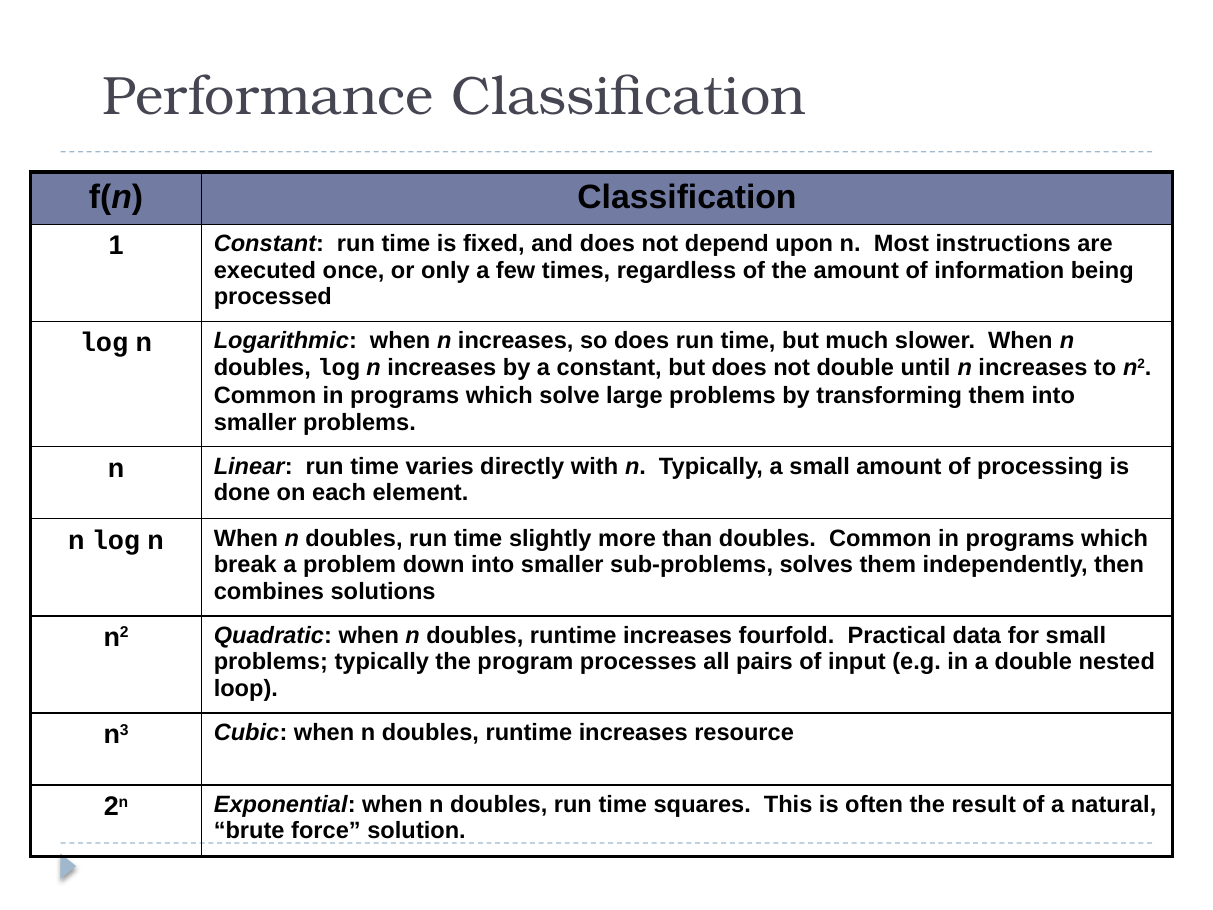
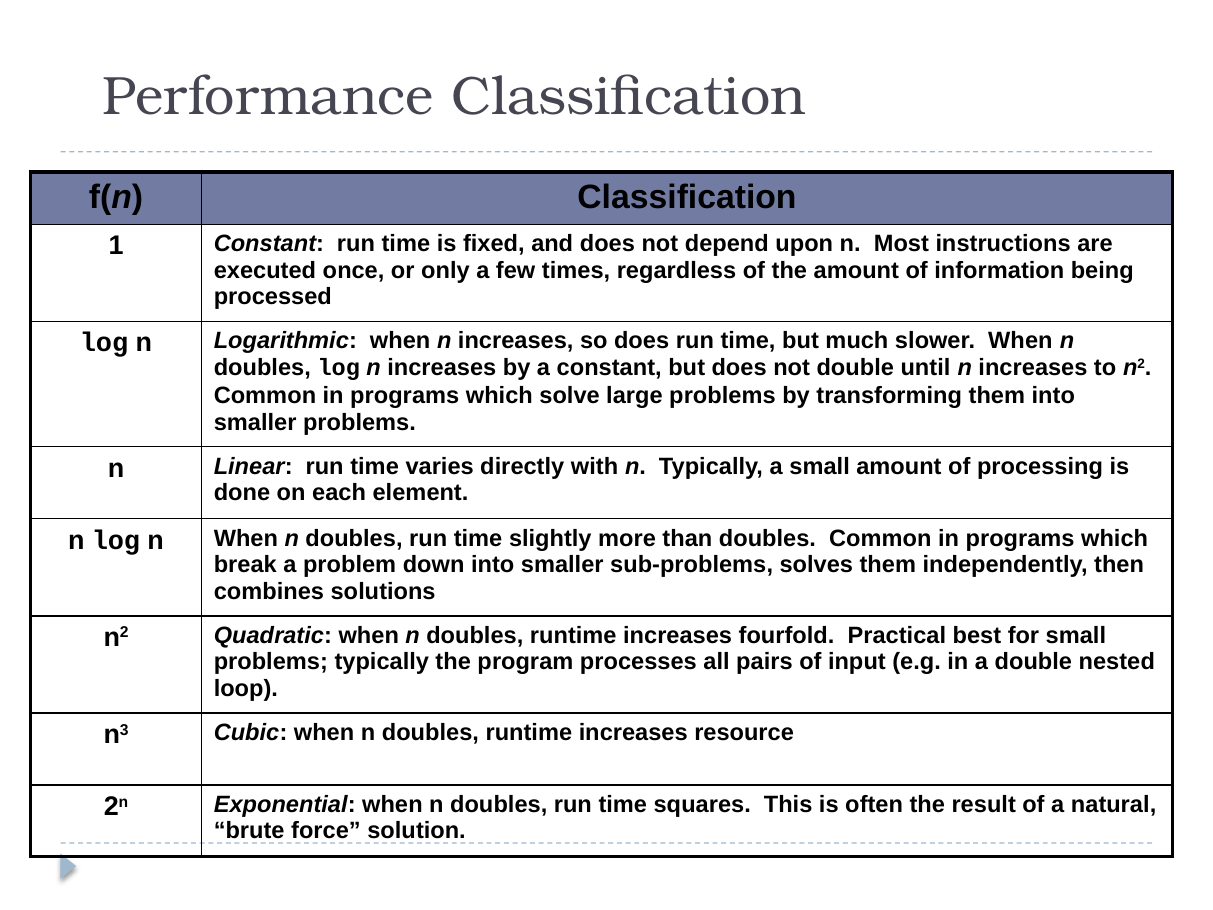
data: data -> best (977, 635)
